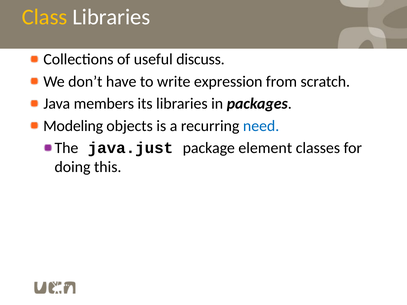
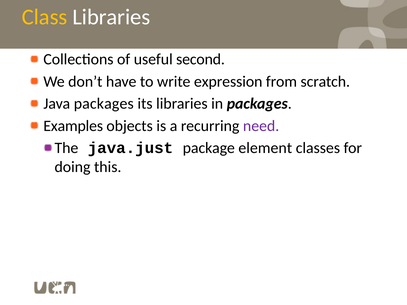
discuss: discuss -> second (201, 59)
Java members: members -> packages (104, 104)
Modeling: Modeling -> Examples (73, 126)
need colour: blue -> purple (261, 126)
